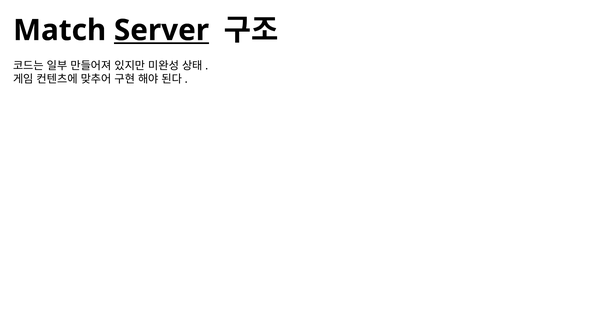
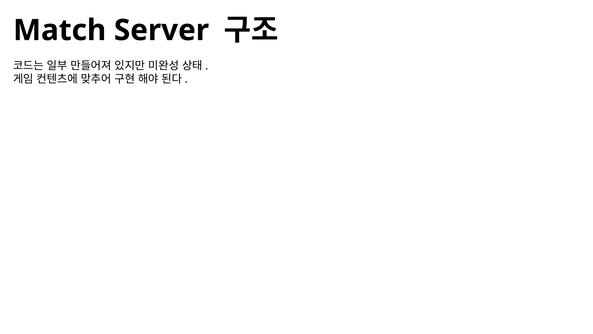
Server underline: present -> none (161, 30)
